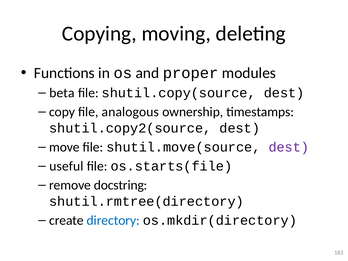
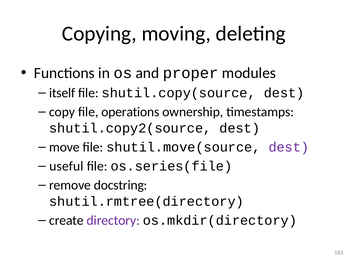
beta: beta -> itself (62, 93)
analogous: analogous -> operations (130, 112)
os.starts(file: os.starts(file -> os.series(file (171, 166)
directory colour: blue -> purple (113, 220)
